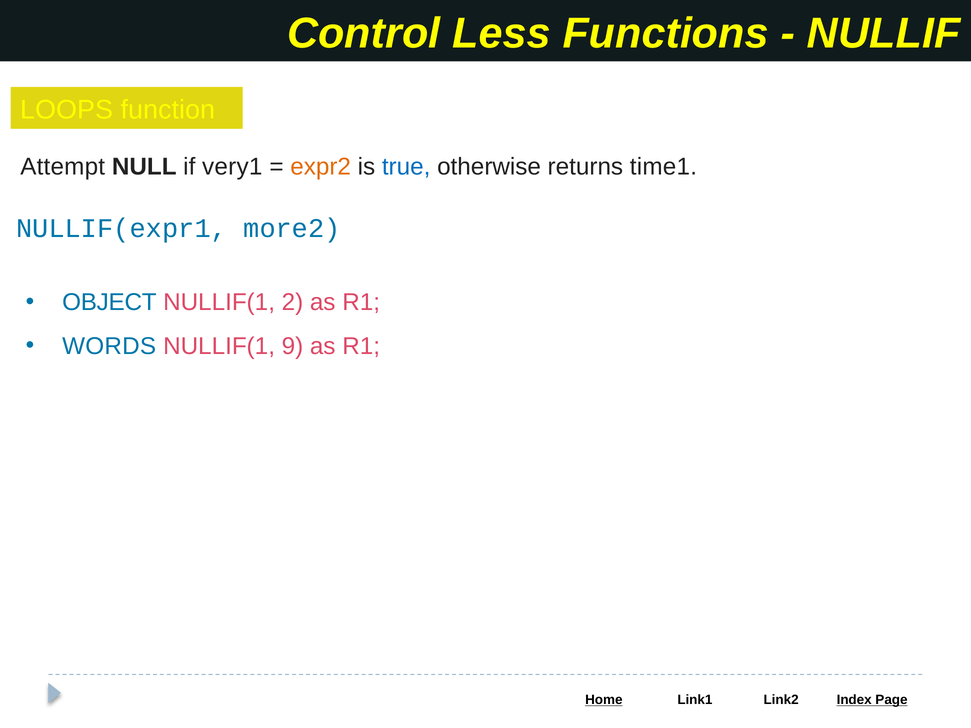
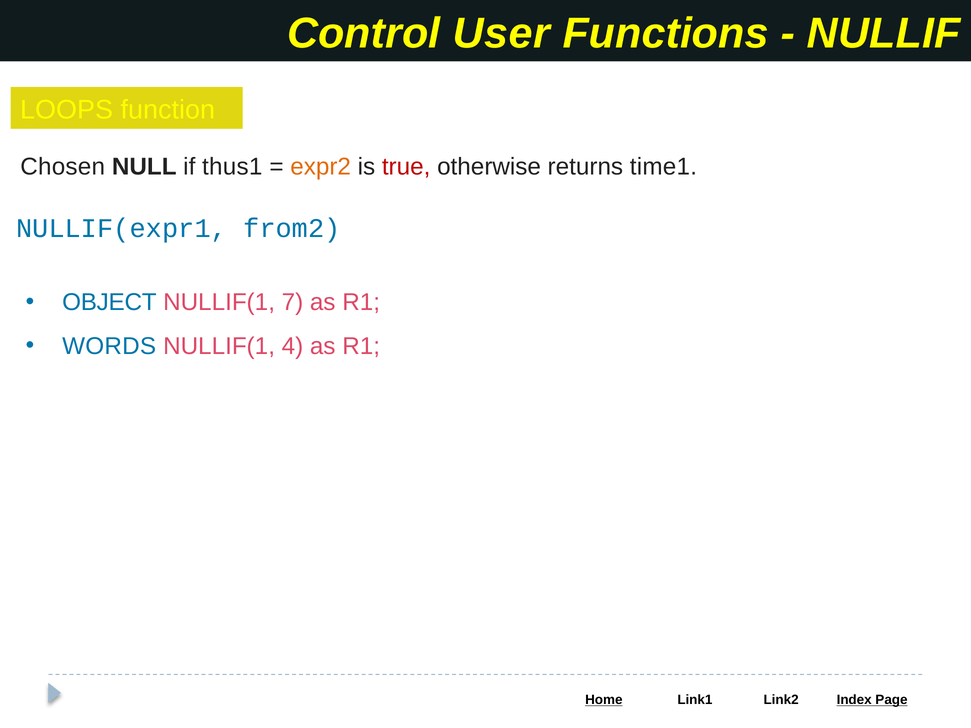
Less: Less -> User (501, 34)
Attempt: Attempt -> Chosen (63, 167)
very1: very1 -> thus1 (232, 167)
true colour: blue -> red (406, 167)
more2: more2 -> from2 (292, 229)
2: 2 -> 7 (292, 303)
9: 9 -> 4 (292, 346)
